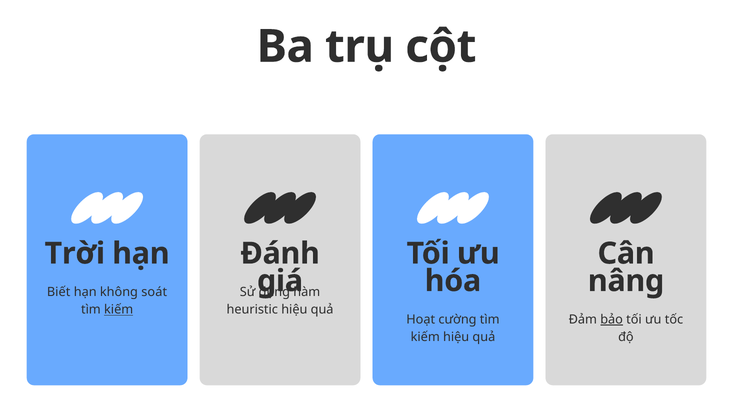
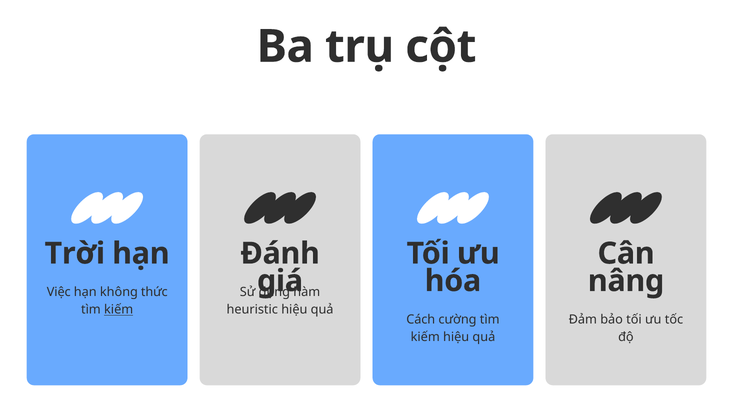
Biết: Biết -> Việc (59, 292)
soát: soát -> thức (154, 292)
Hoạt: Hoạt -> Cách (421, 320)
bảo underline: present -> none (612, 320)
